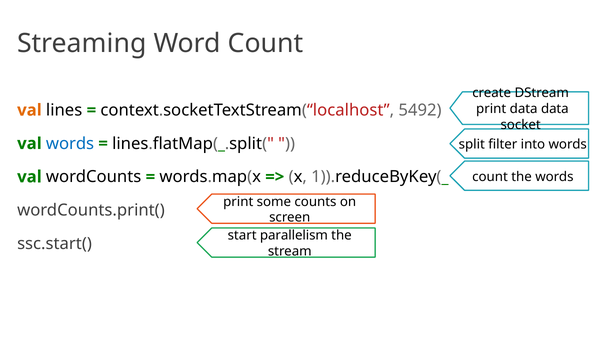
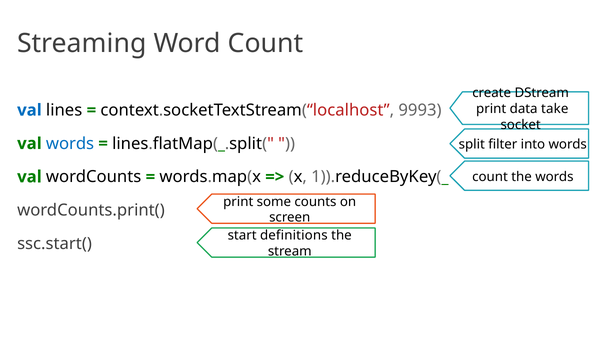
data data: data -> take (555, 109)
val colour: orange -> blue (29, 110)
5492: 5492 -> 9993 (420, 110)
parallelism: parallelism -> definitions (294, 236)
